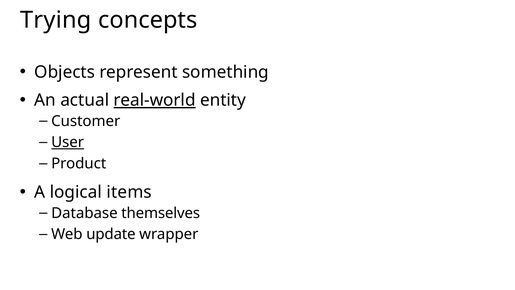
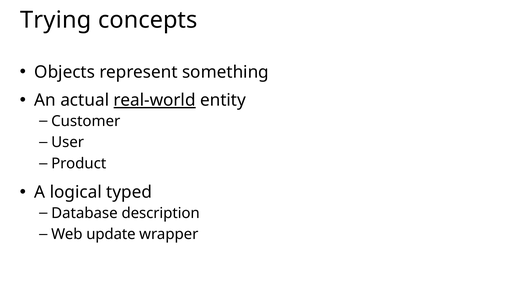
User underline: present -> none (68, 142)
items: items -> typed (129, 192)
themselves: themselves -> description (161, 213)
